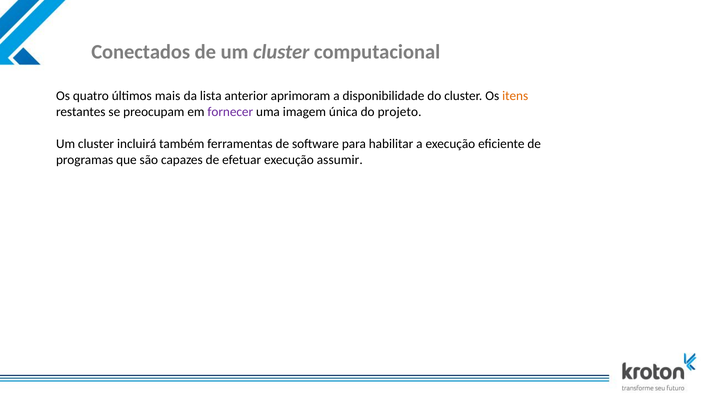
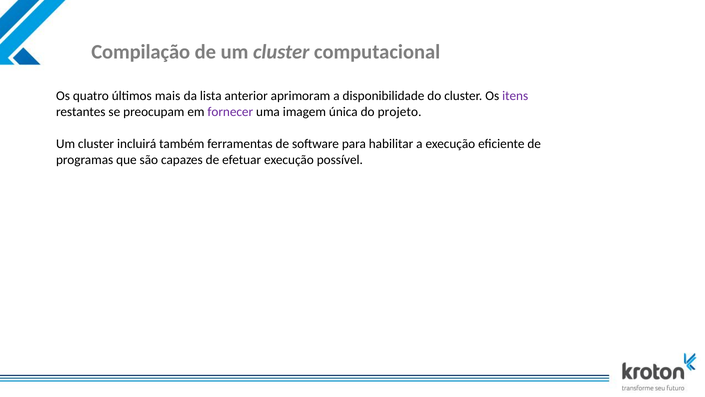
Conectados: Conectados -> Compilação (141, 52)
itens colour: orange -> purple (515, 96)
assumir: assumir -> possível (340, 159)
